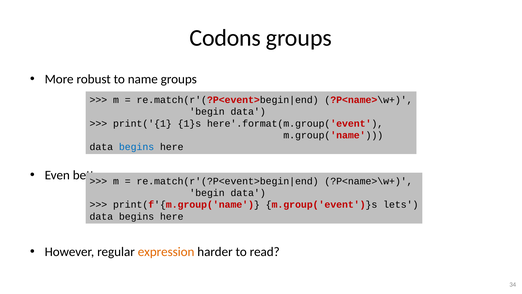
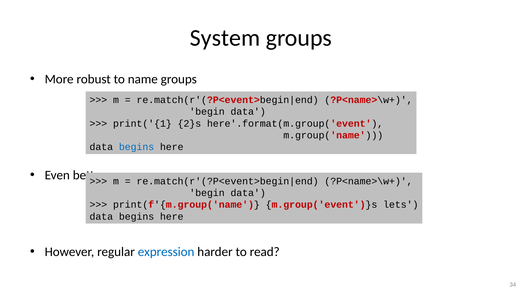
Codons: Codons -> System (225, 38)
1}s: 1}s -> 2}s (189, 123)
expression colour: orange -> blue (166, 252)
